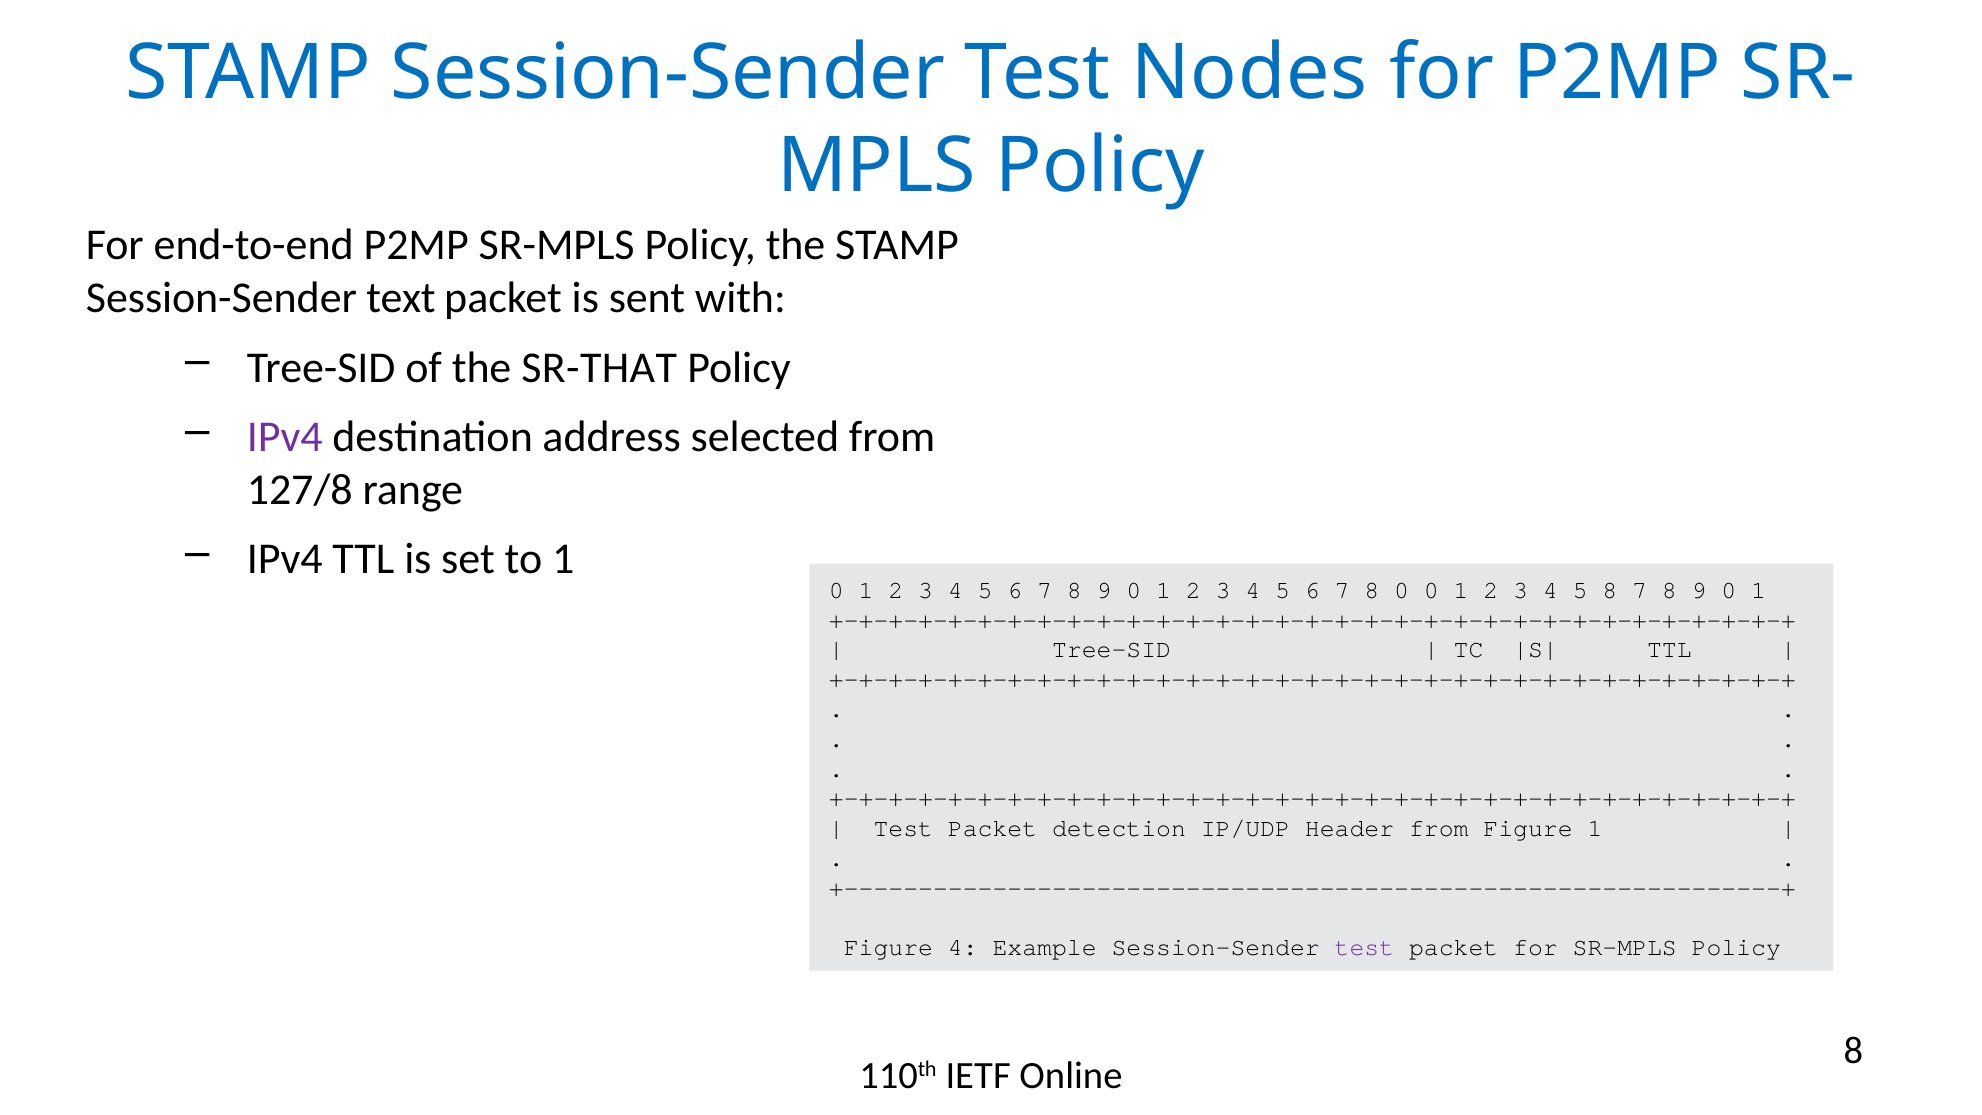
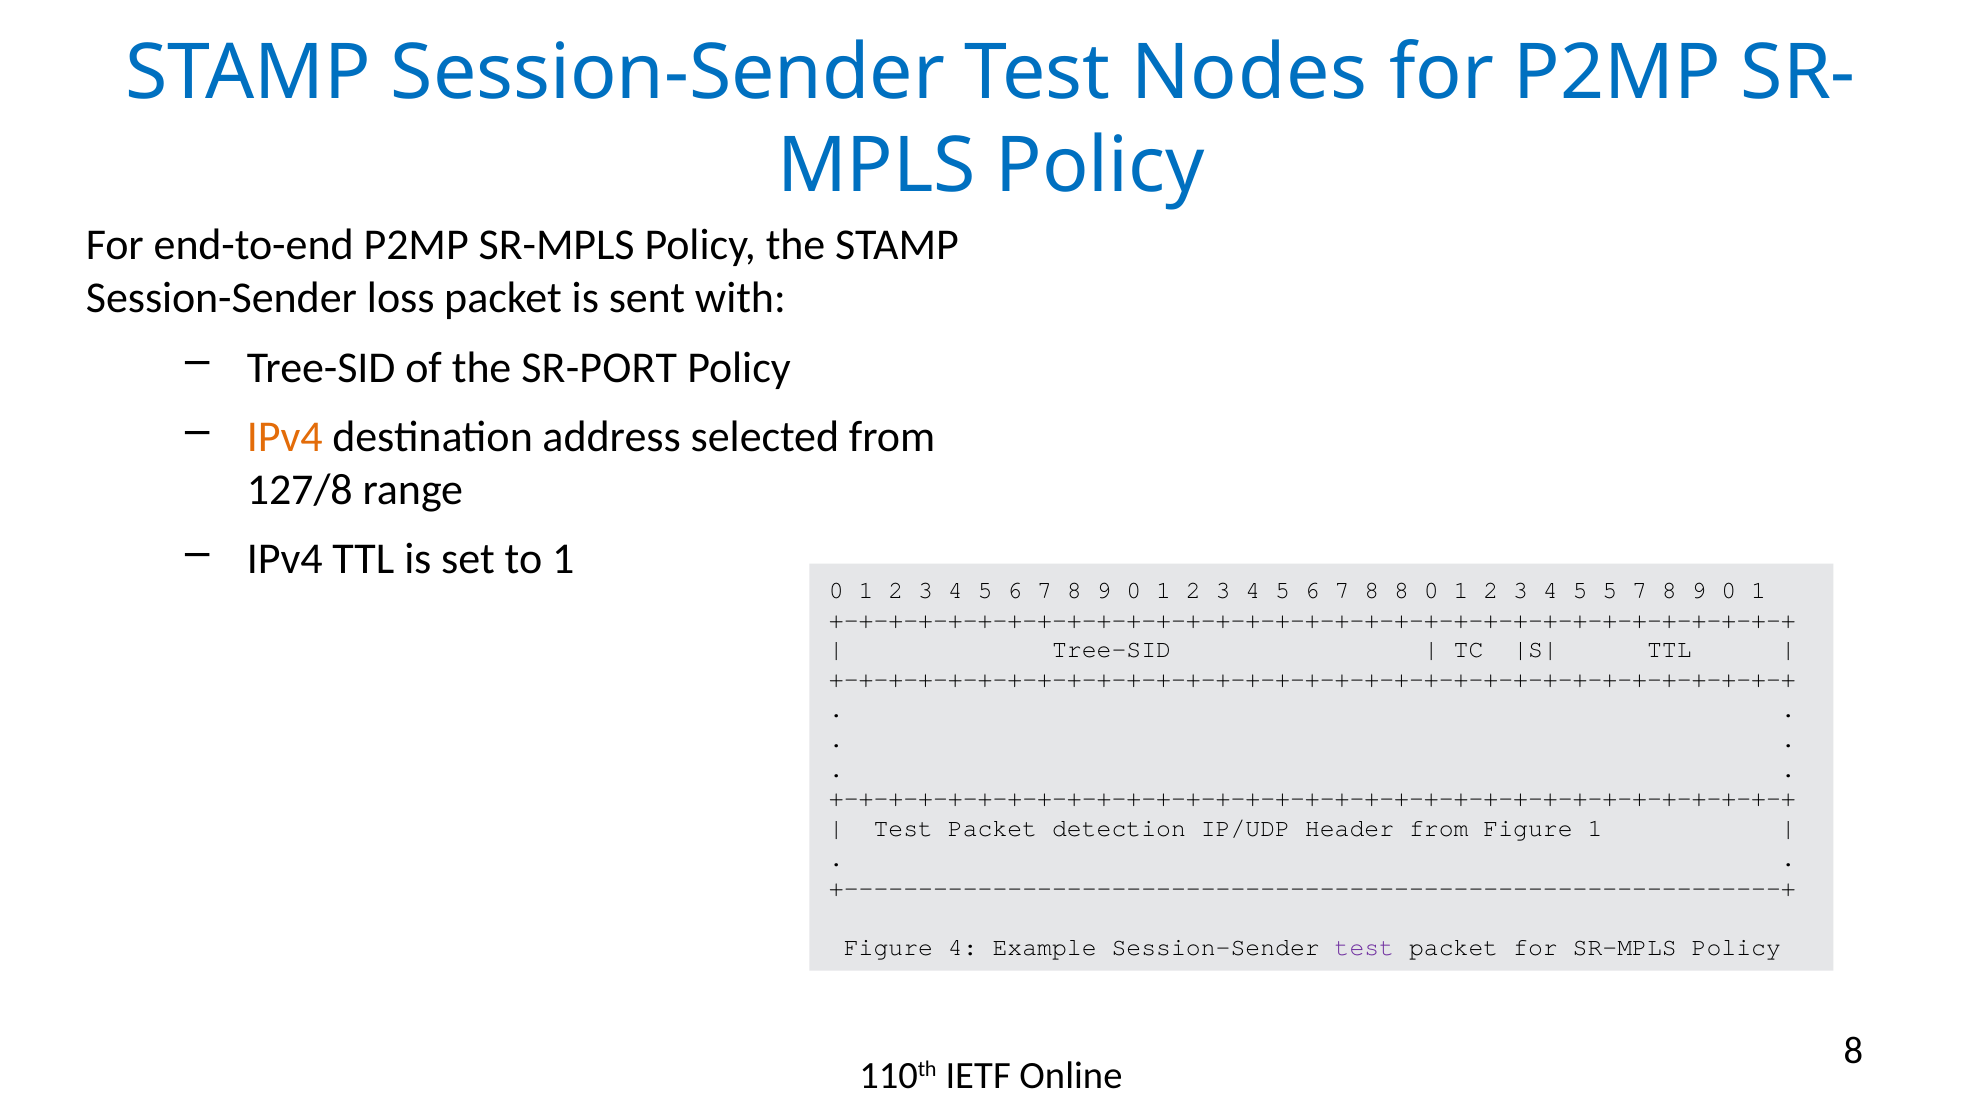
text: text -> loss (401, 298)
SR-THAT: SR-THAT -> SR-PORT (599, 368)
IPv4 colour: purple -> orange (285, 437)
8 0: 0 -> 8 (1402, 590)
5 8: 8 -> 5 (1610, 590)
